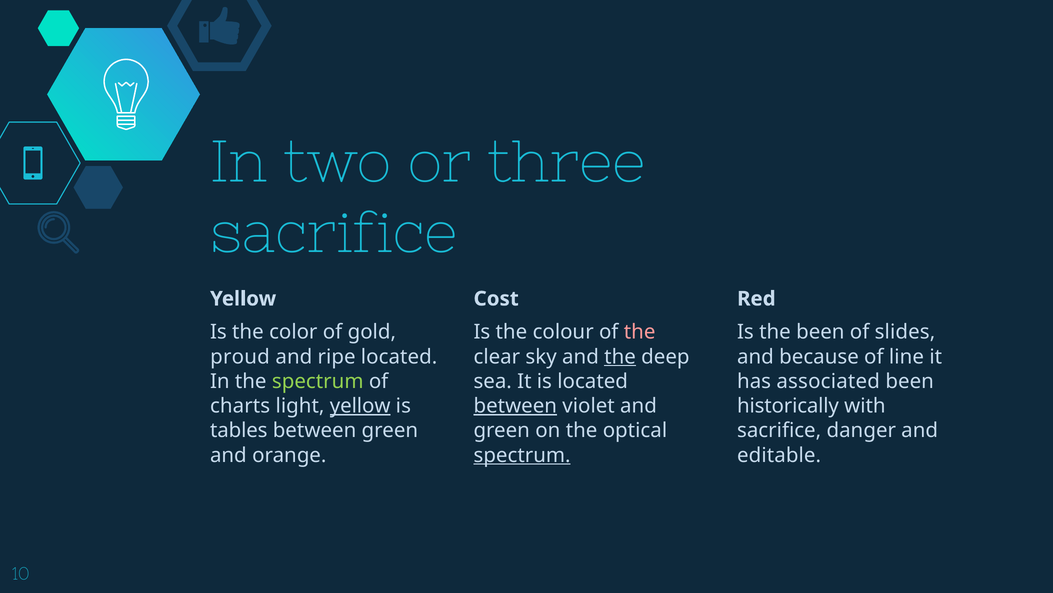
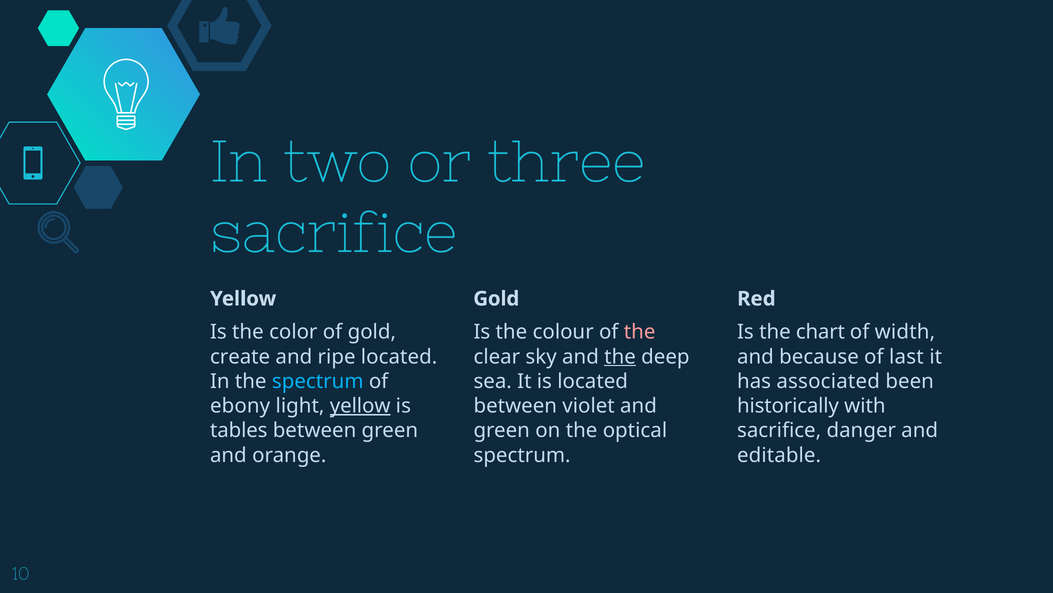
Cost: Cost -> Gold (496, 298)
the been: been -> chart (820, 332)
slides: slides -> width (905, 332)
proud: proud -> create (240, 356)
line: line -> last (906, 356)
spectrum colour: light green -> light blue (318, 381)
charts: charts -> ebony (240, 406)
between underline: present -> none (515, 406)
spectrum underline: present -> none (522, 455)
